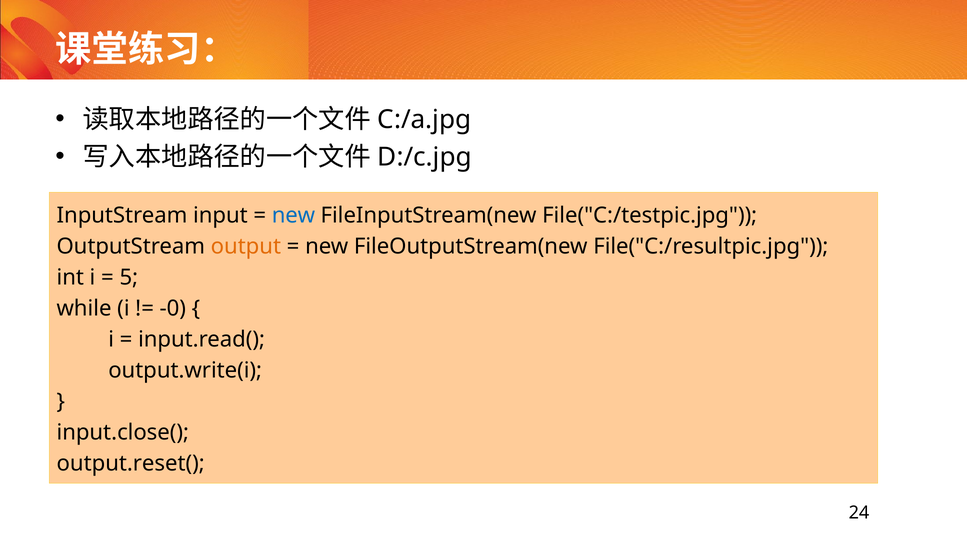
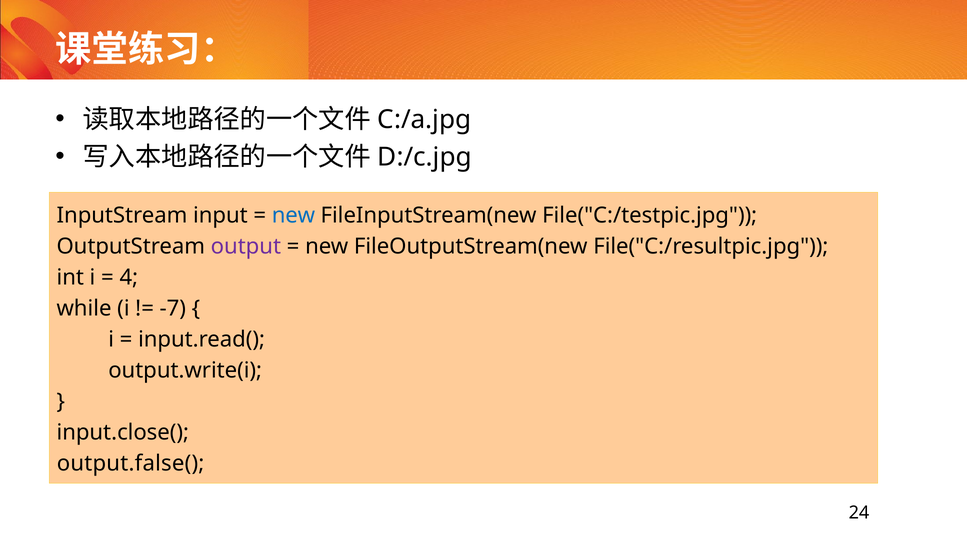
output colour: orange -> purple (246, 246)
5: 5 -> 4 (129, 277)
-0: -0 -> -7 (173, 308)
output.reset(: output.reset( -> output.false( (131, 463)
